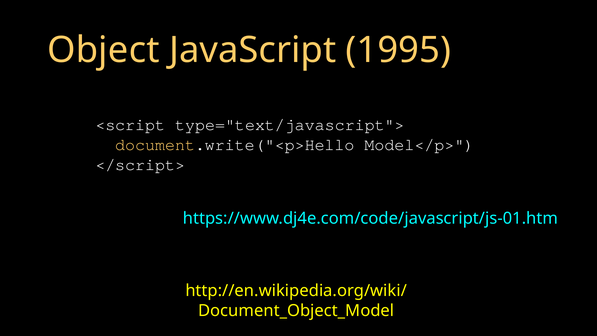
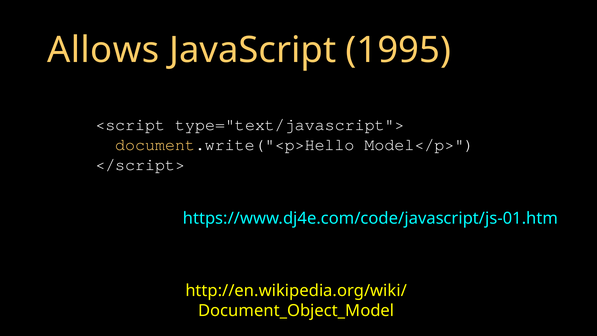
Object: Object -> Allows (103, 50)
